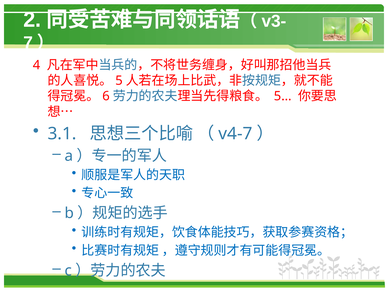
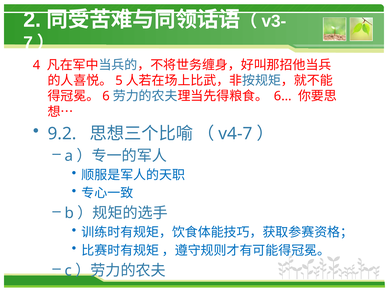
5…: 5… -> 6… (283, 96)
3.1: 3.1 -> 9.2 (62, 134)
